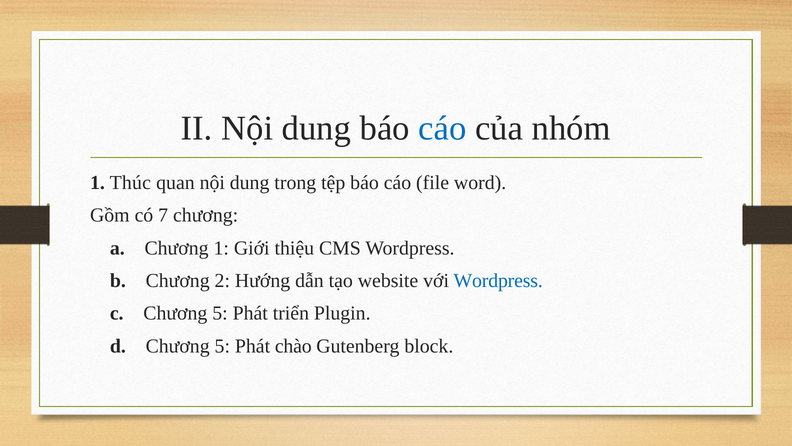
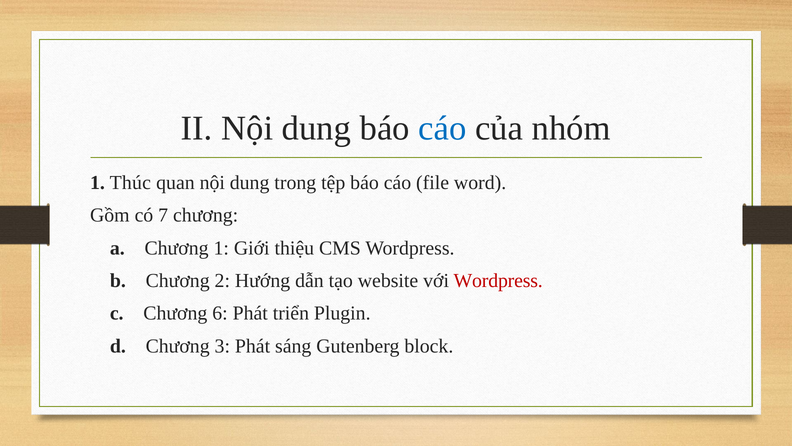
Wordpress colour: blue -> red (498, 280)
c Chương 5: 5 -> 6 (220, 313)
d Chương 5: 5 -> 3 (222, 346)
chào: chào -> sáng (293, 346)
